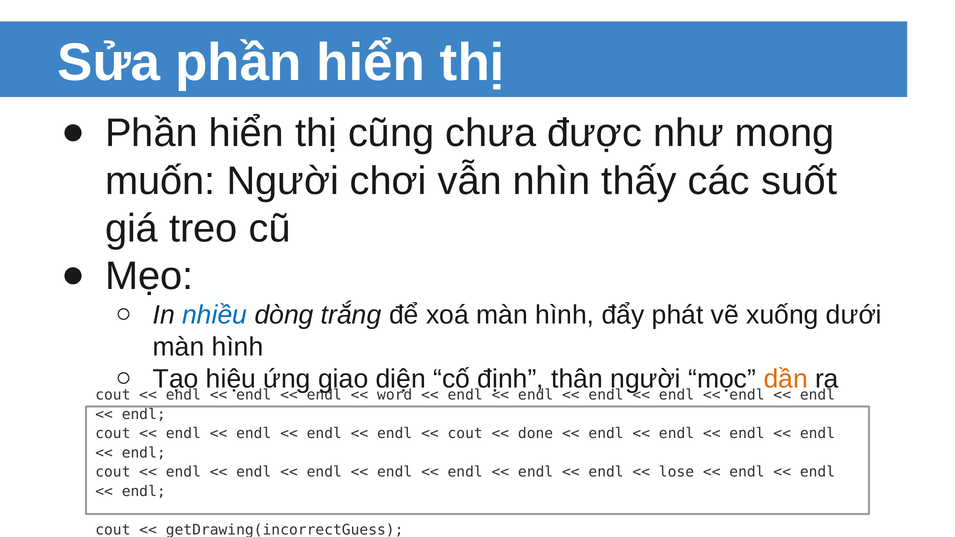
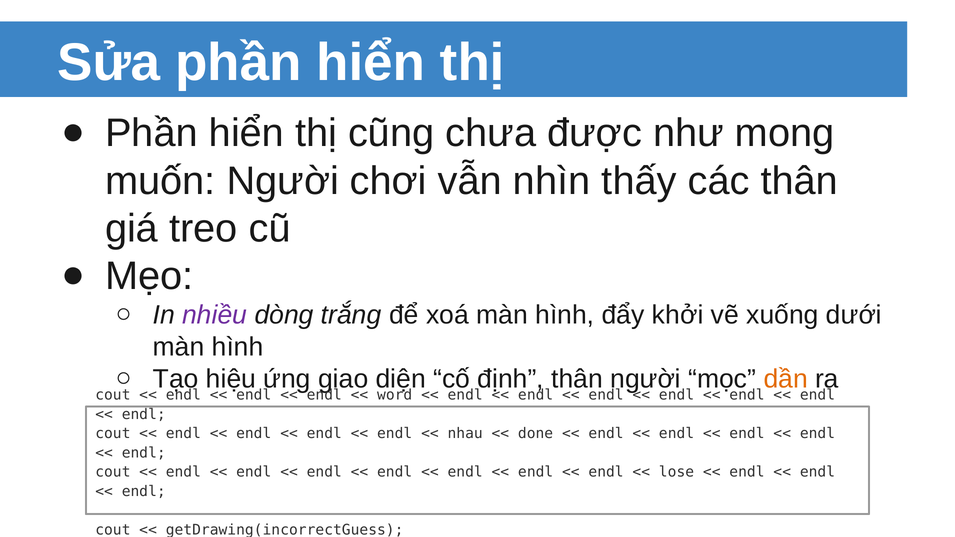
các suốt: suốt -> thân (799, 181)
nhiều colour: blue -> purple (215, 315)
phát: phát -> khởi (678, 315)
cout: cout -> nhau (465, 434)
